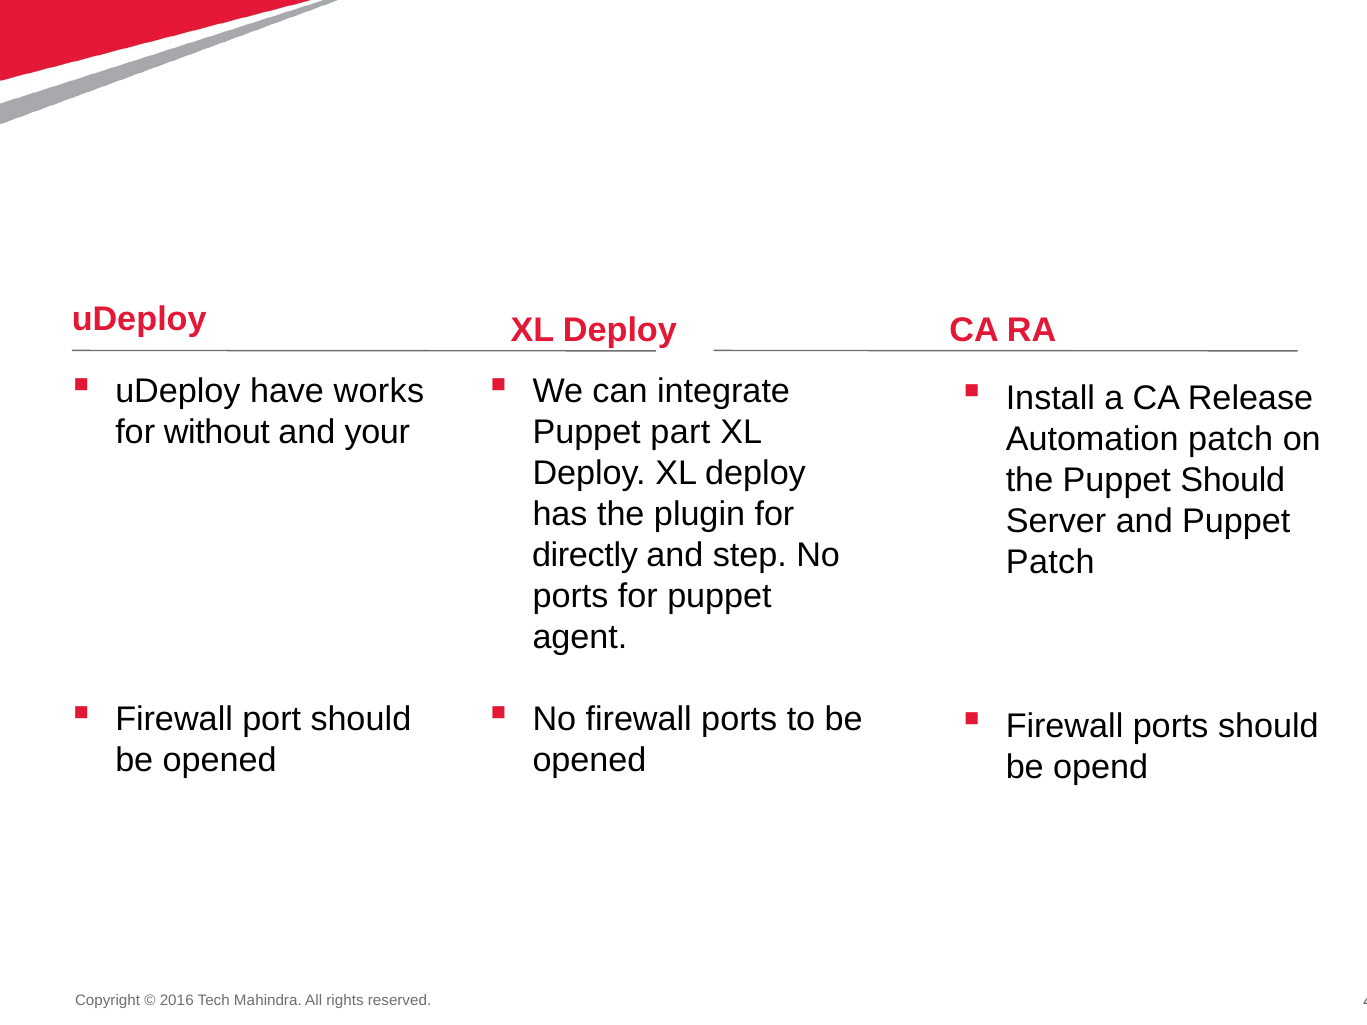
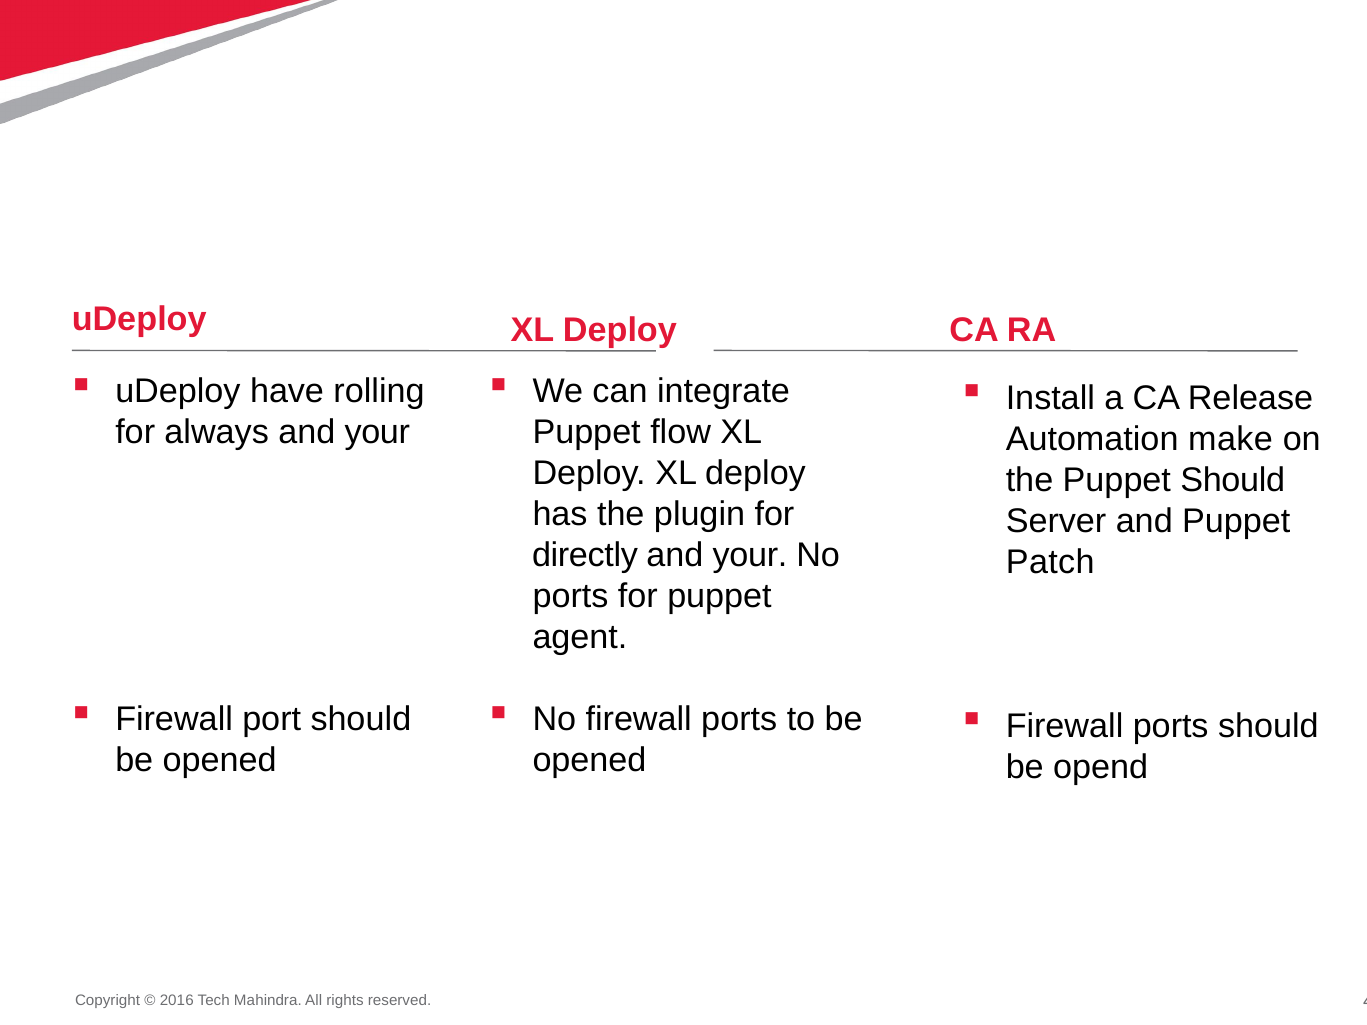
works: works -> rolling (379, 392)
without: without -> always (217, 433)
part: part -> flow (681, 433)
Automation patch: patch -> make (1231, 439)
step: step -> your (750, 556)
